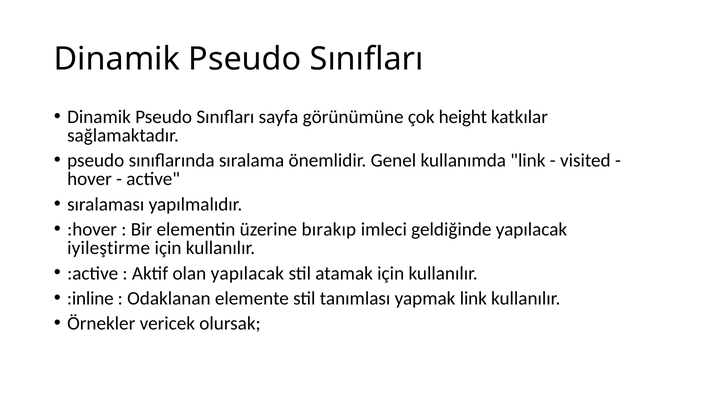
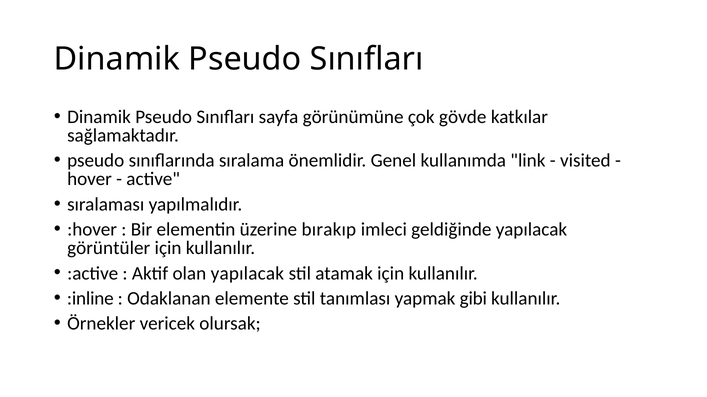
height: height -> gövde (463, 117)
iyileştirme: iyileştirme -> görüntüler (109, 249)
yapmak link: link -> gibi (473, 299)
